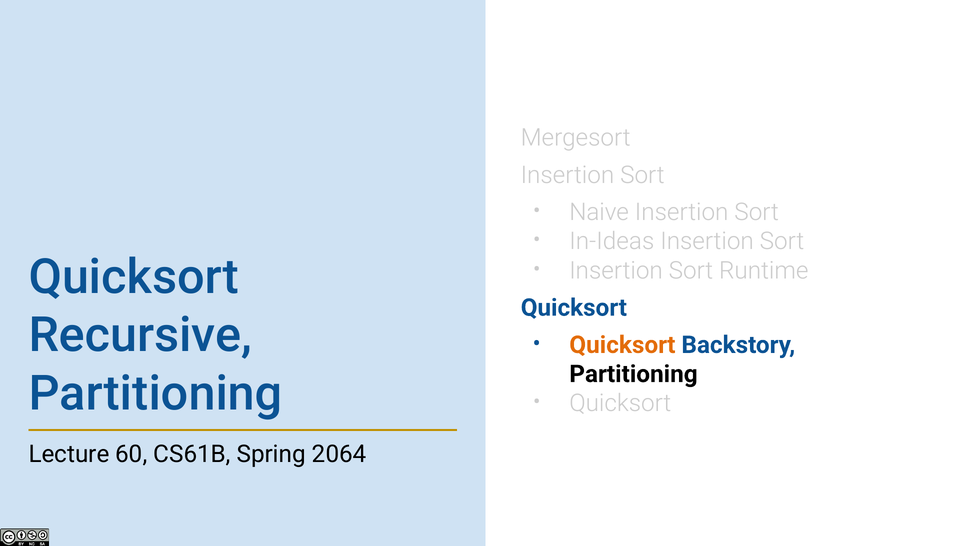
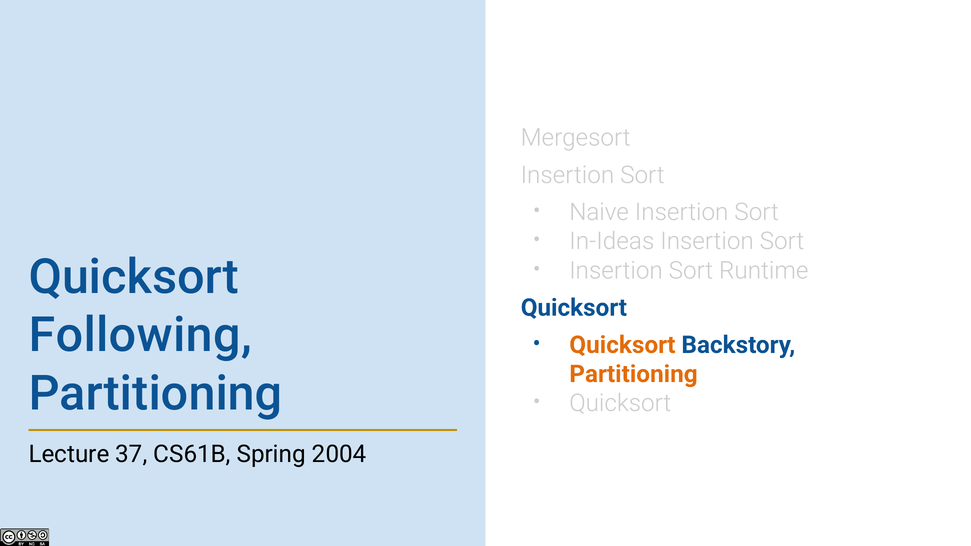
Recursive: Recursive -> Following (140, 335)
Partitioning colour: black -> orange (633, 374)
60: 60 -> 37 (131, 455)
2064: 2064 -> 2004 (339, 455)
